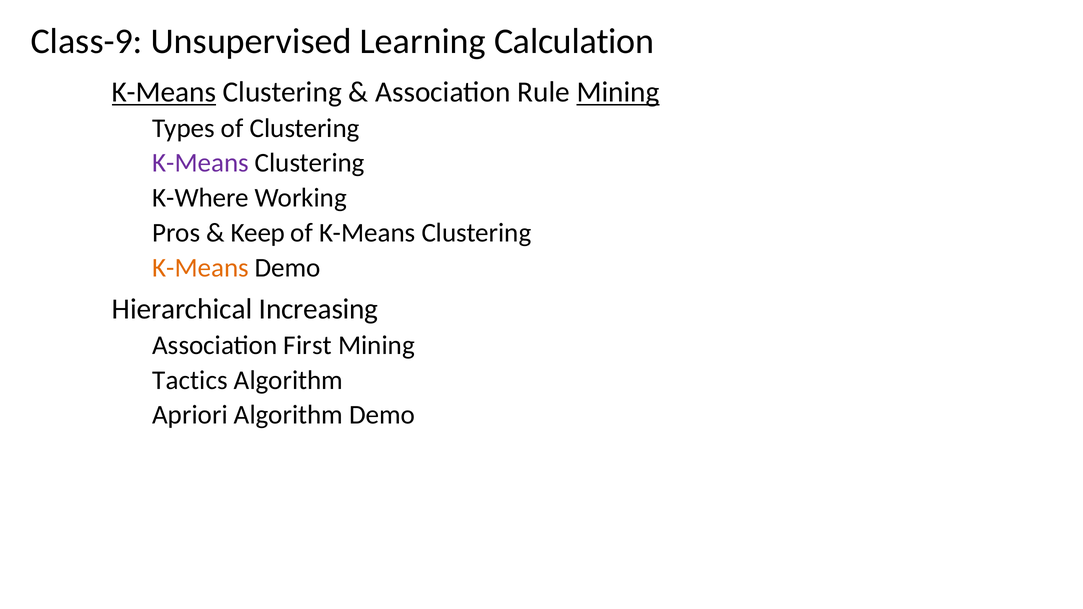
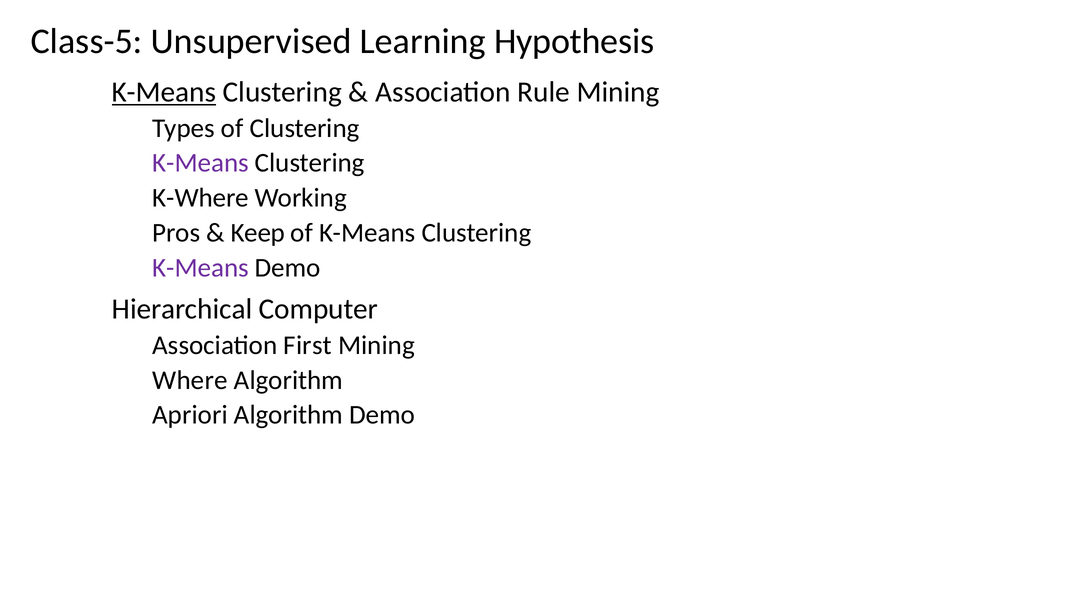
Class-9: Class-9 -> Class-5 (87, 41)
Calculation: Calculation -> Hypothesis (574, 41)
Mining underline: present -> none (618, 92)
K-Means colour: orange -> purple (201, 268)
Increasing: Increasing -> Computer (319, 309)
Tactics: Tactics -> Where (190, 380)
